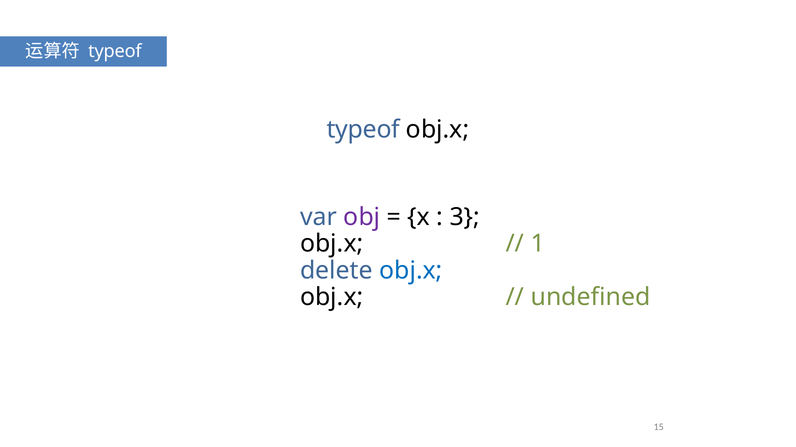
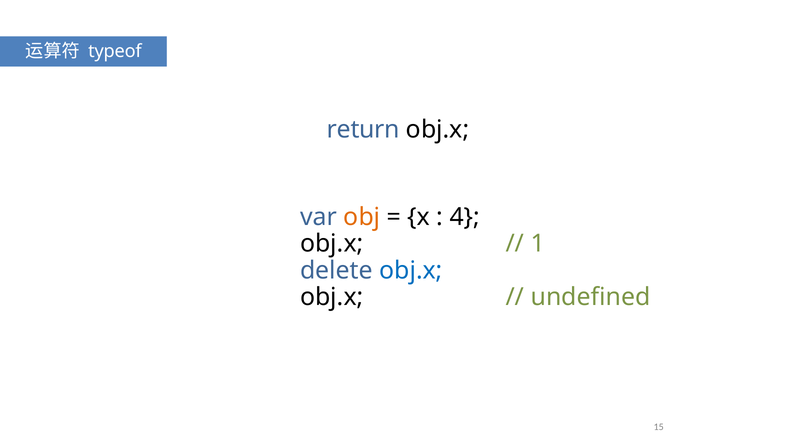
typeof: typeof -> return (363, 130)
obj colour: purple -> orange (362, 217)
3: 3 -> 4 (465, 217)
